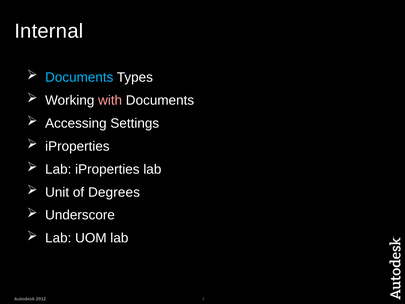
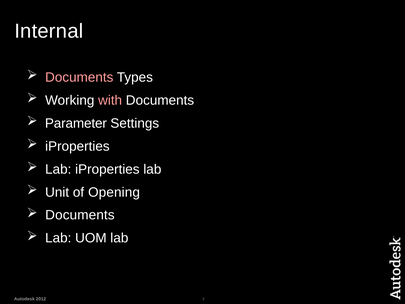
Documents colour: light blue -> pink (79, 77)
Accessing: Accessing -> Parameter (76, 123)
Degrees: Degrees -> Opening (114, 192)
Underscore: Underscore -> Documents (80, 215)
